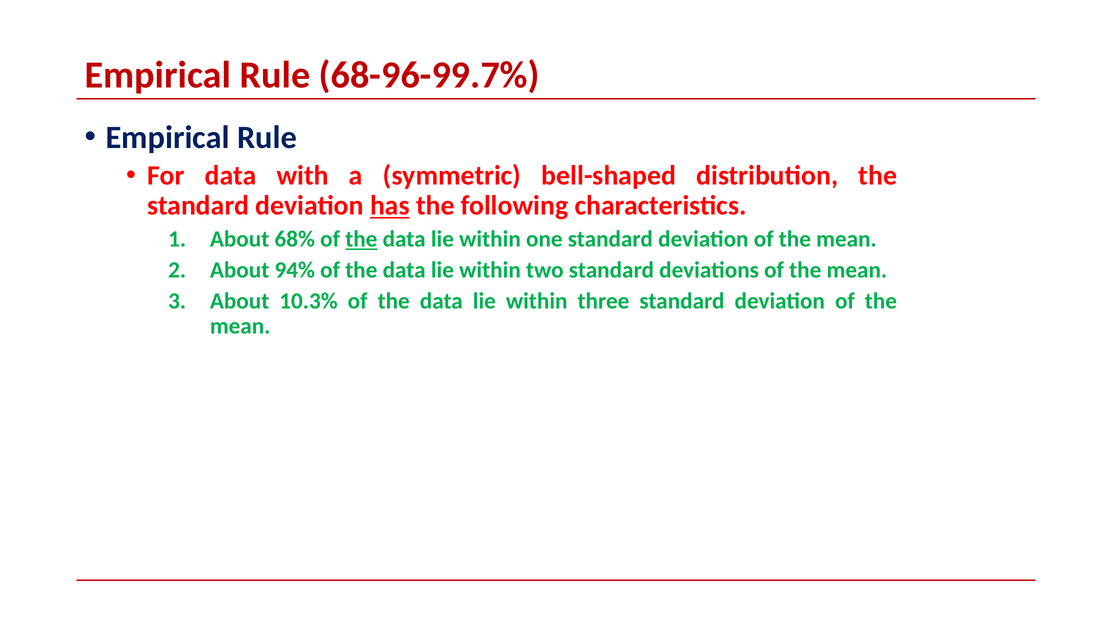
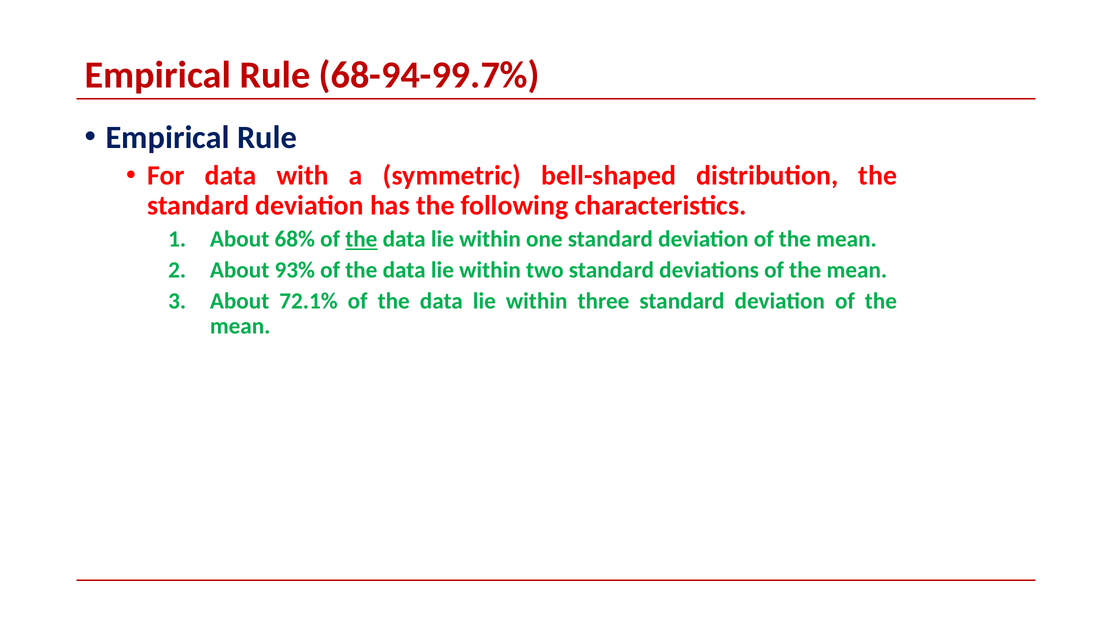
68-96-99.7%: 68-96-99.7% -> 68-94-99.7% (429, 75)
has underline: present -> none (390, 206)
94%: 94% -> 93% (295, 270)
10.3%: 10.3% -> 72.1% (308, 301)
